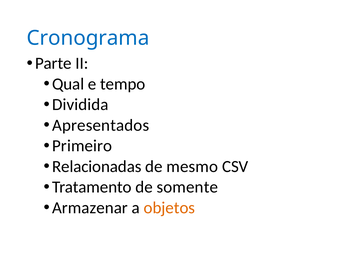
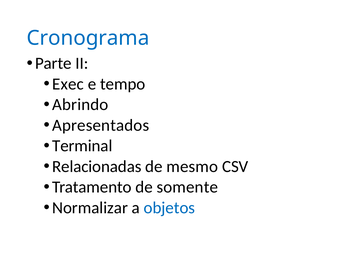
Qual: Qual -> Exec (68, 84)
Dividida: Dividida -> Abrindo (80, 105)
Primeiro: Primeiro -> Terminal (82, 146)
Armazenar: Armazenar -> Normalizar (90, 208)
objetos colour: orange -> blue (169, 208)
